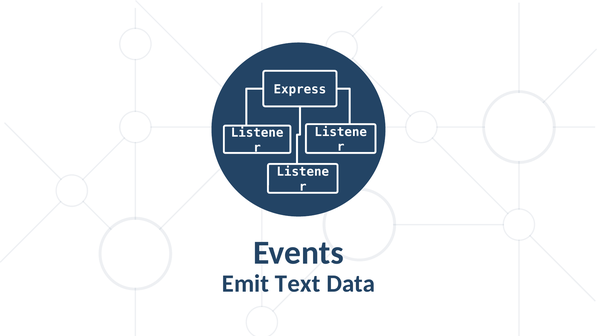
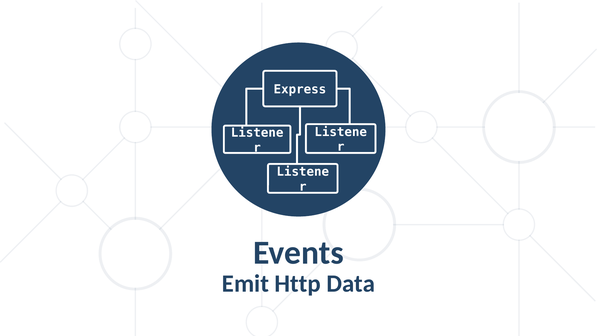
Text: Text -> Http (298, 284)
